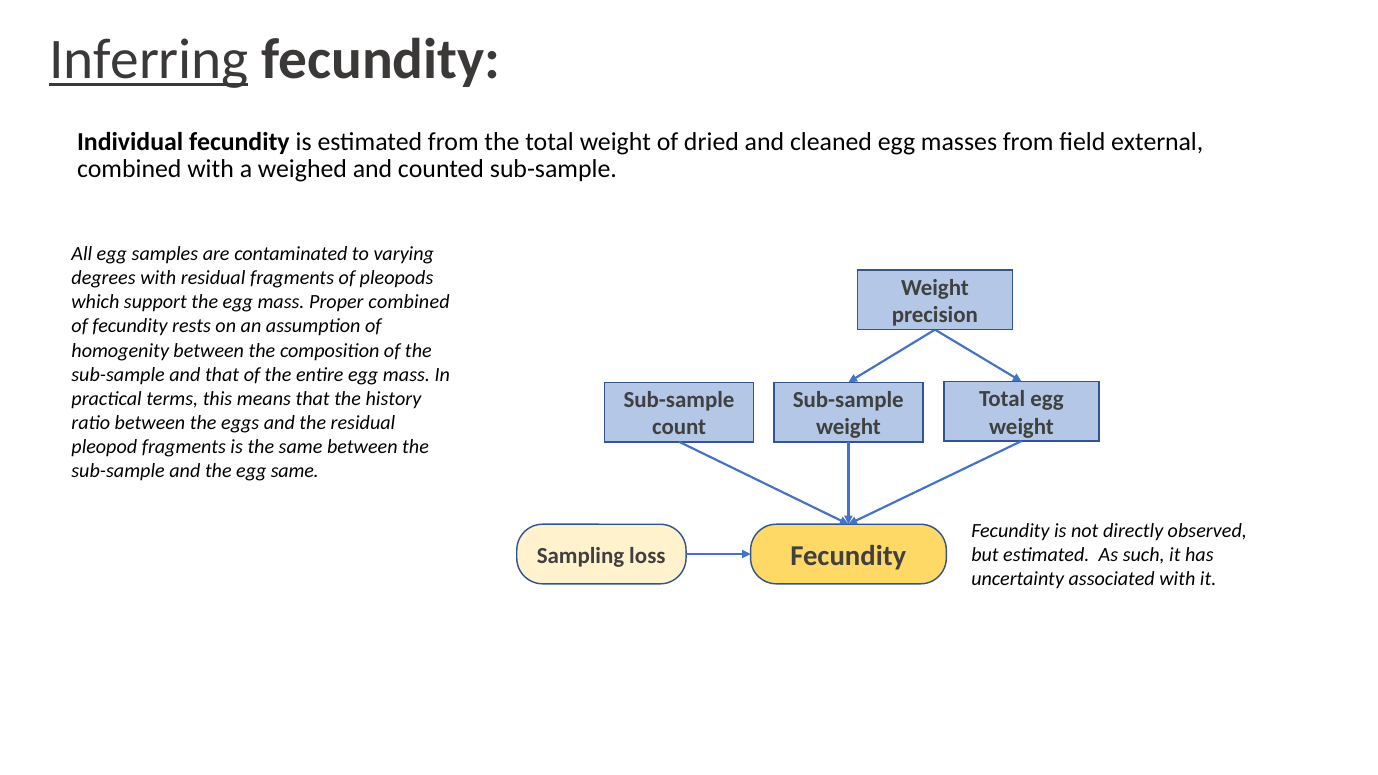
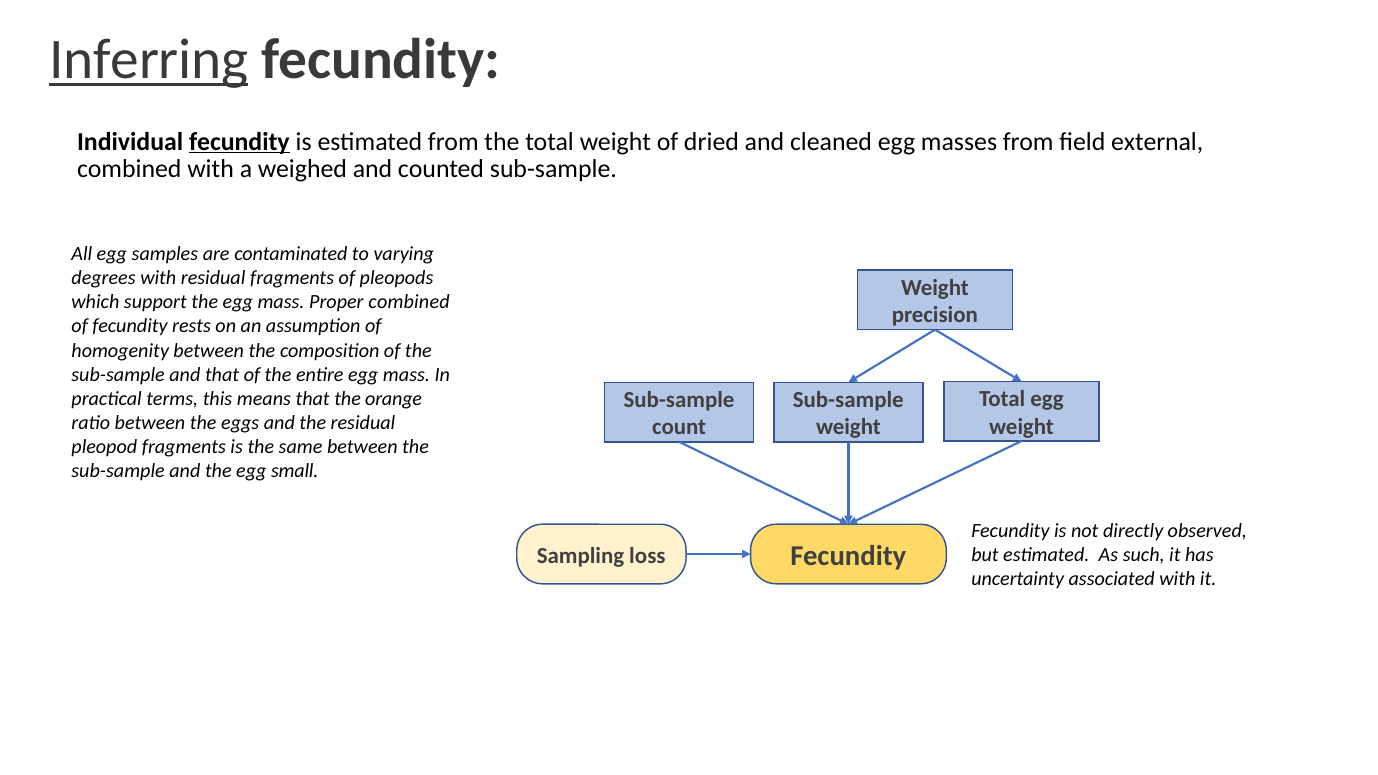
fecundity underline: none -> present (239, 142)
history: history -> orange (394, 399)
egg same: same -> small (295, 471)
